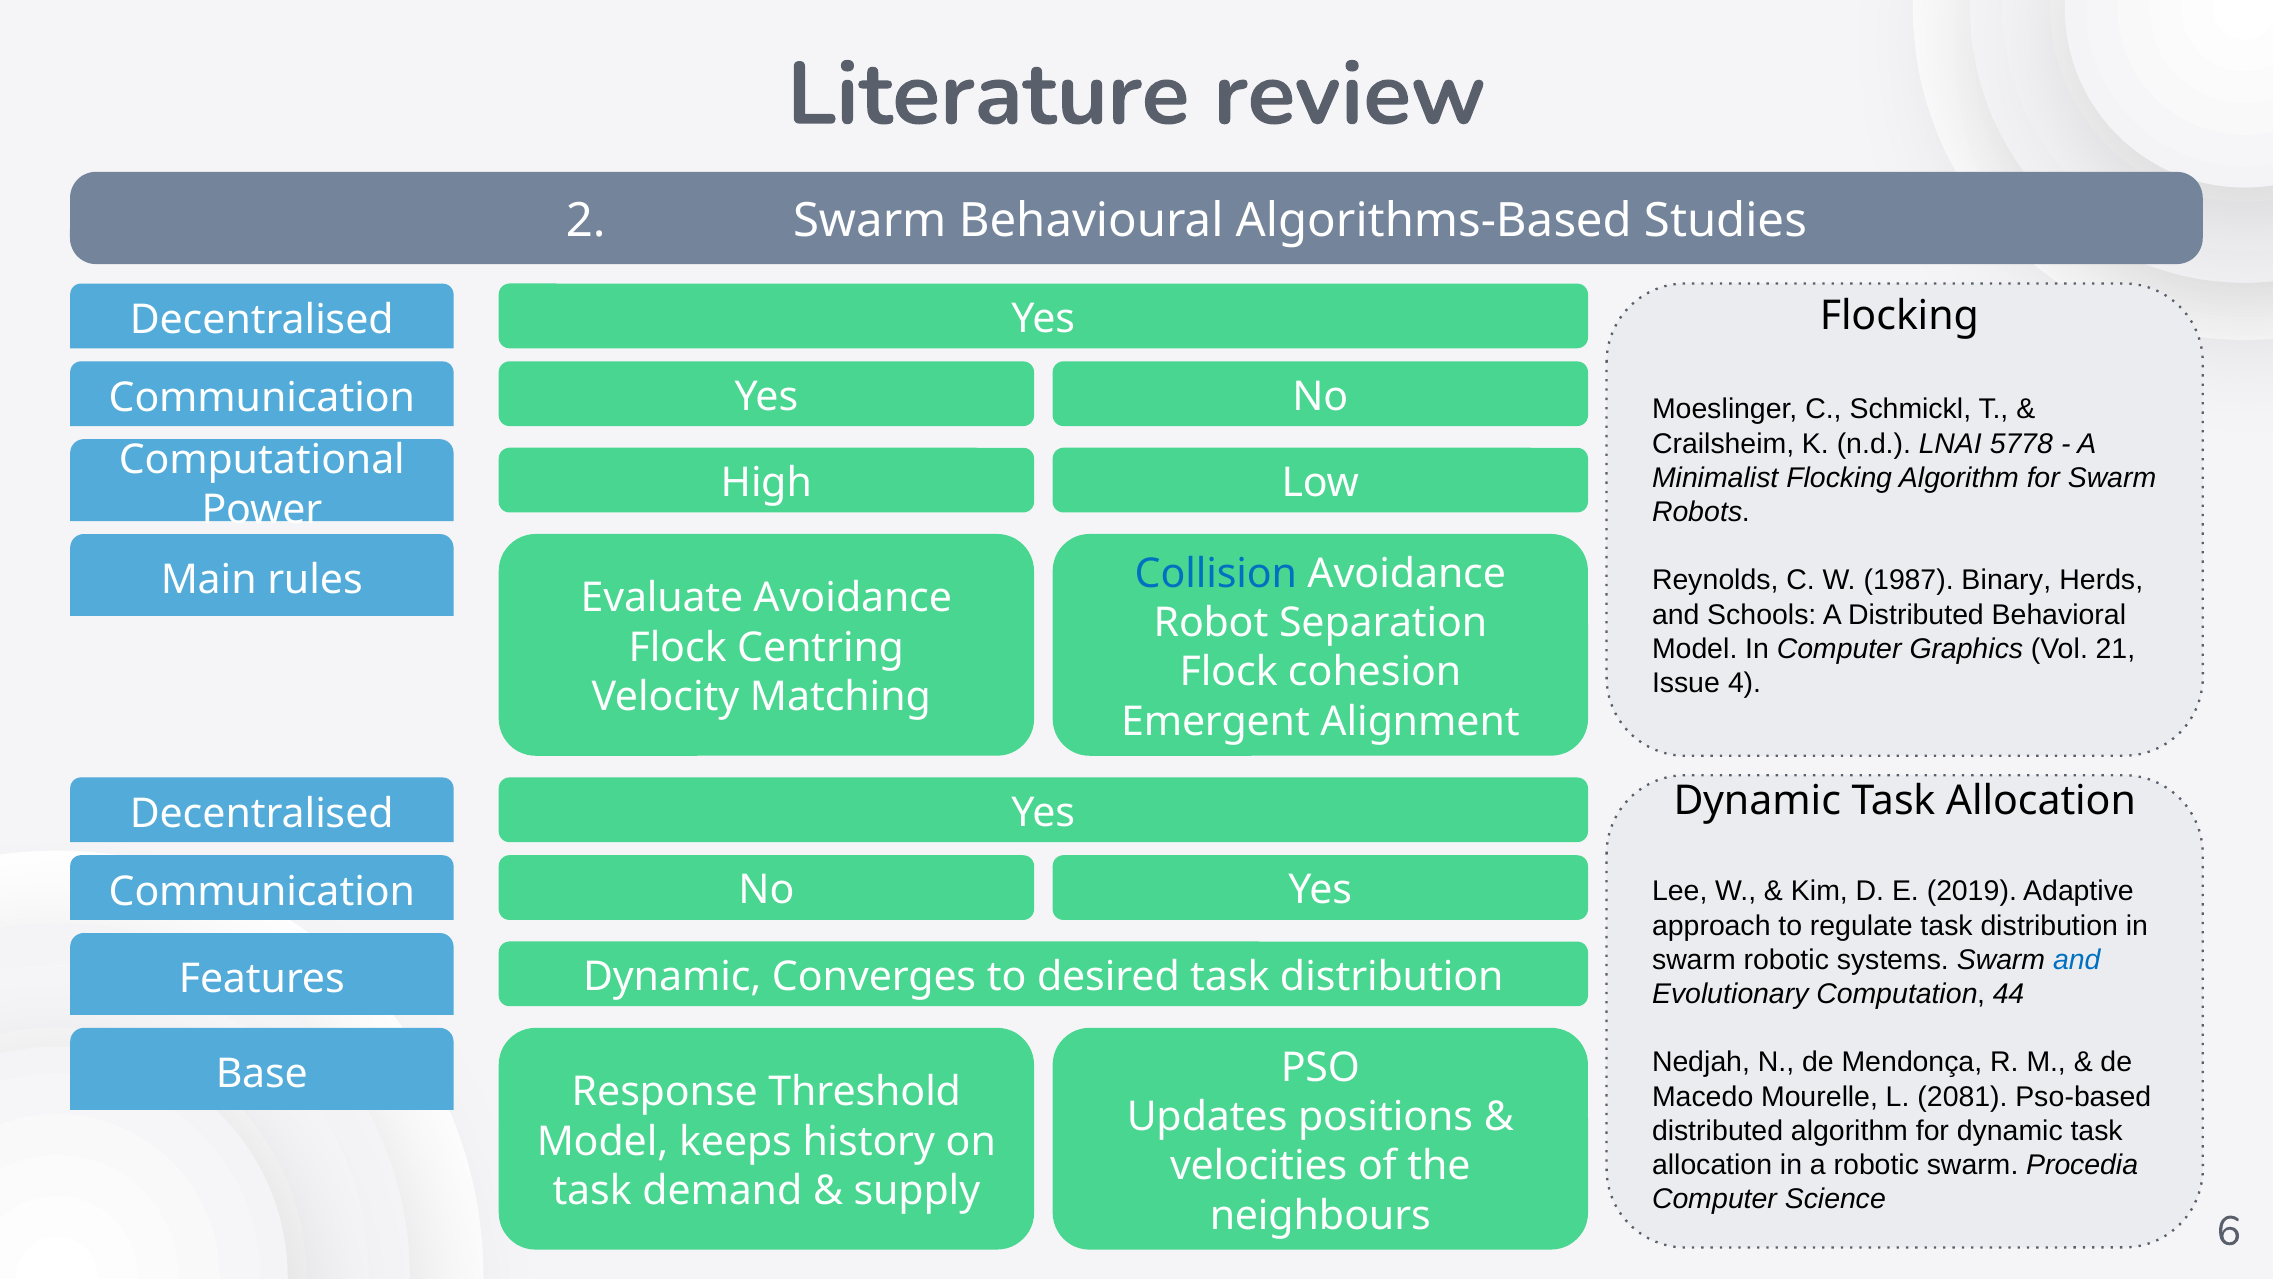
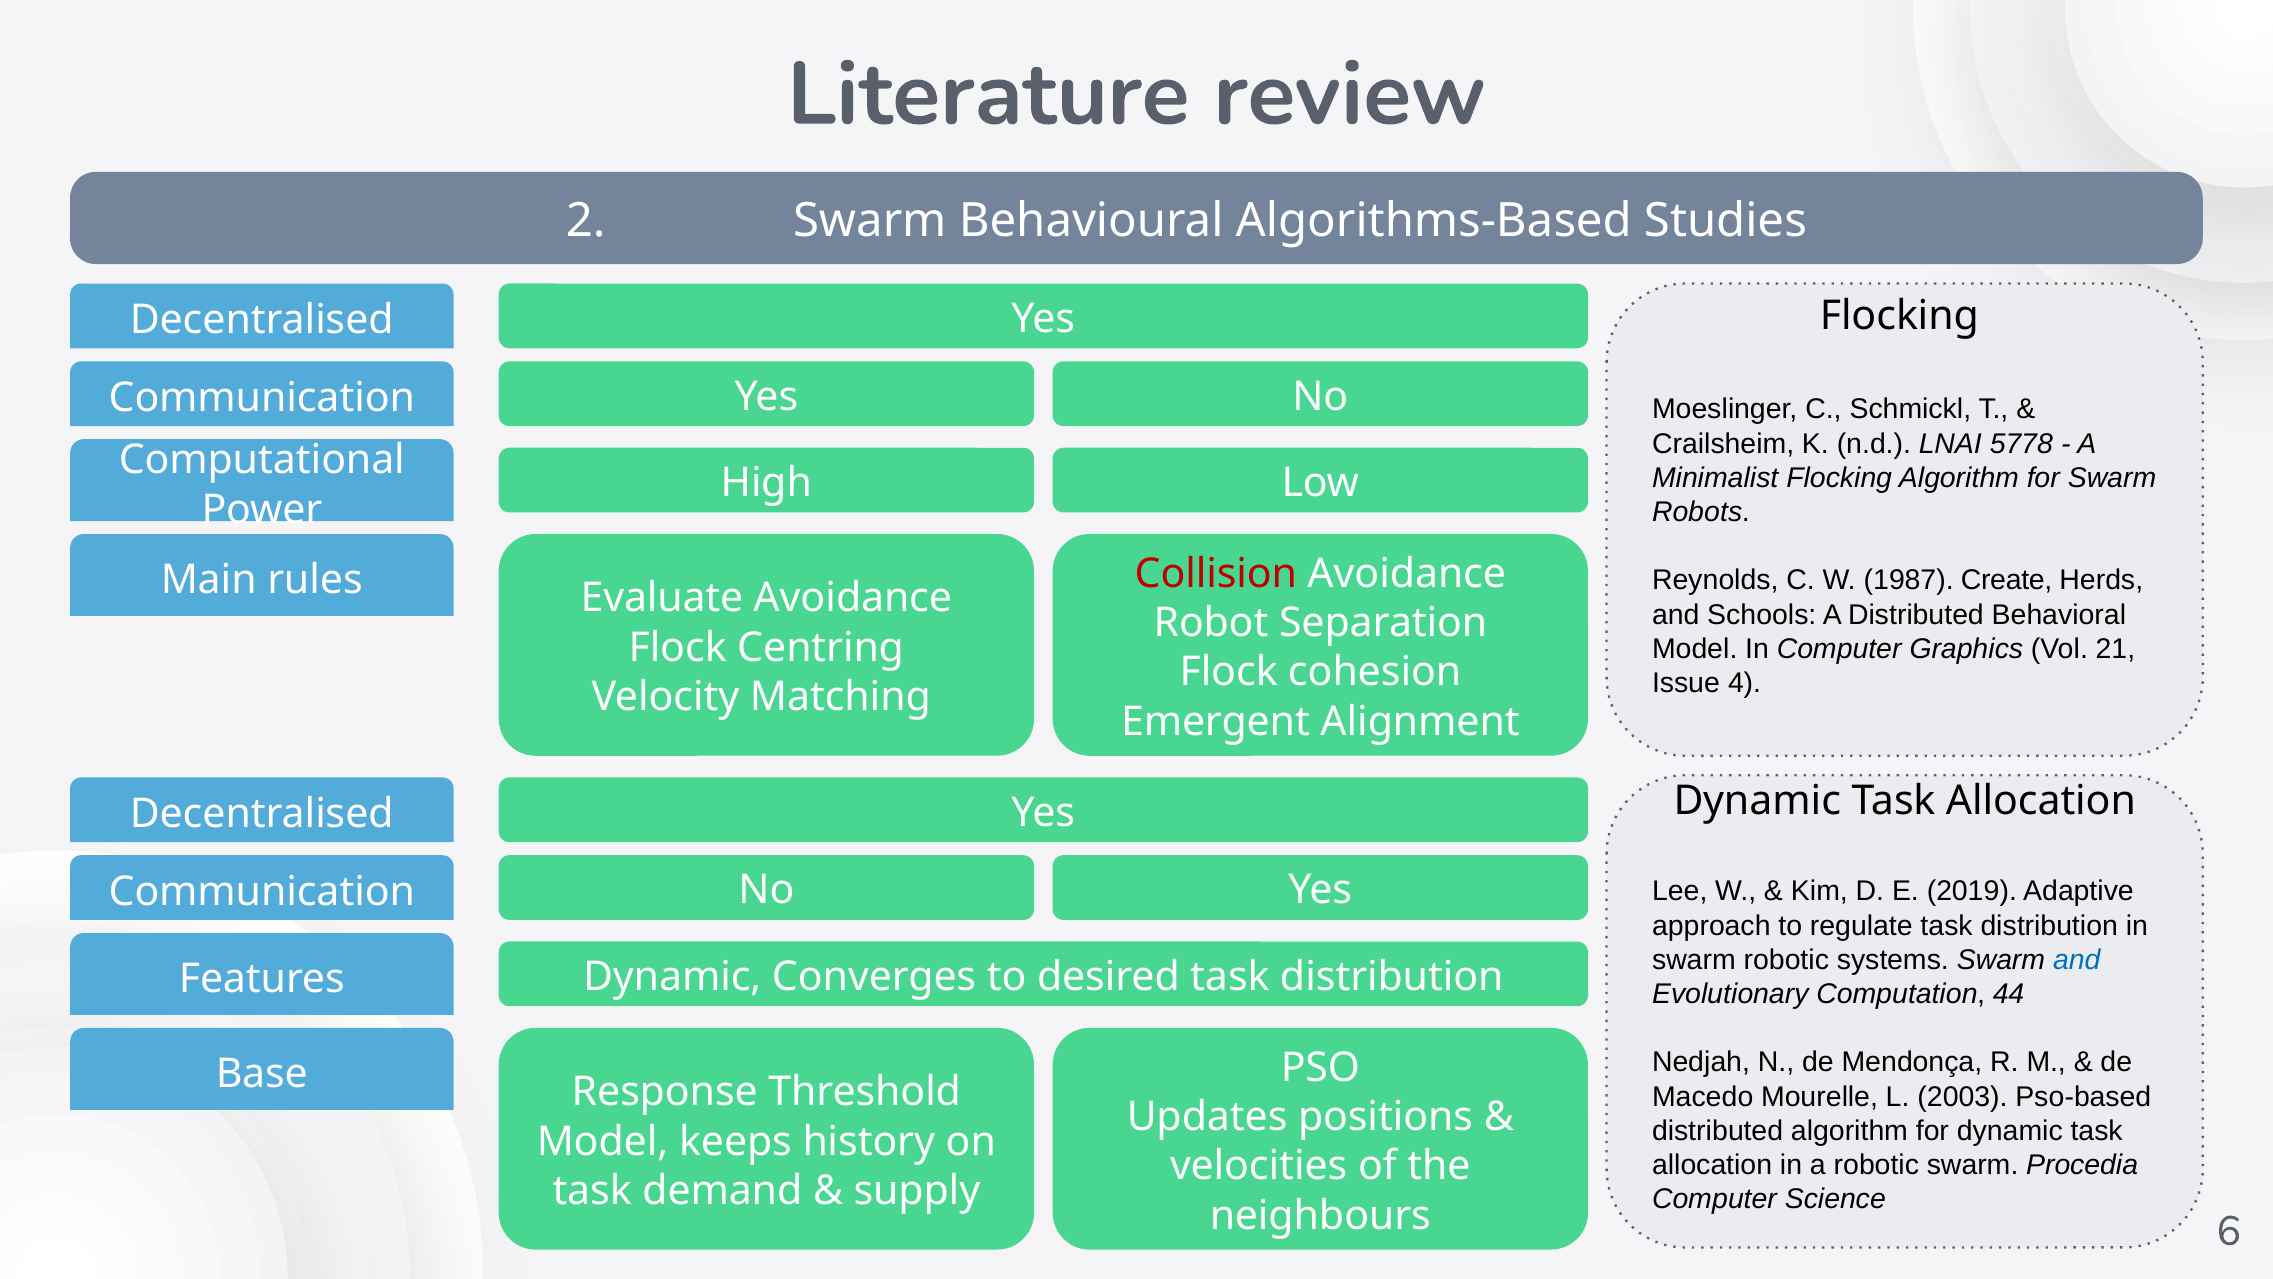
Collision colour: blue -> red (1216, 573)
Binary: Binary -> Create (2007, 580)
2081: 2081 -> 2003 (1963, 1096)
